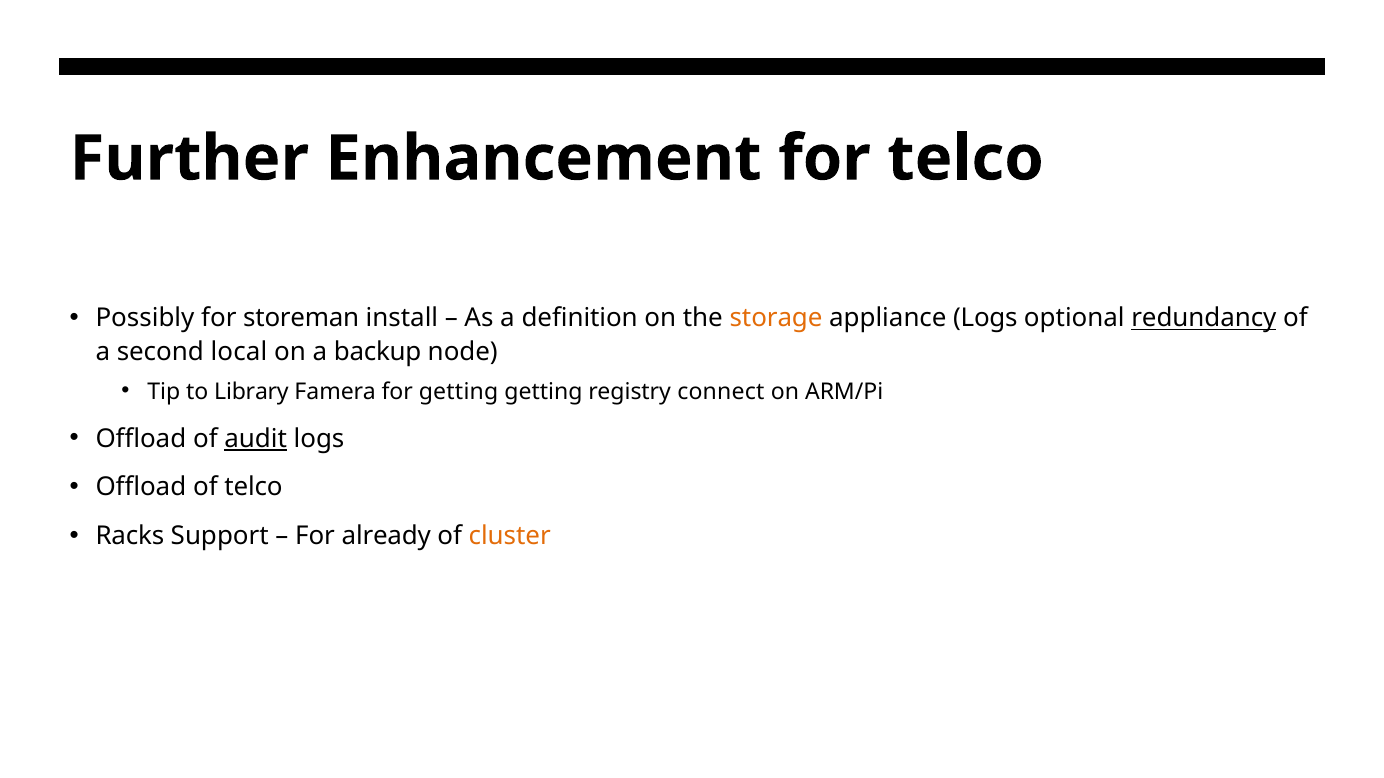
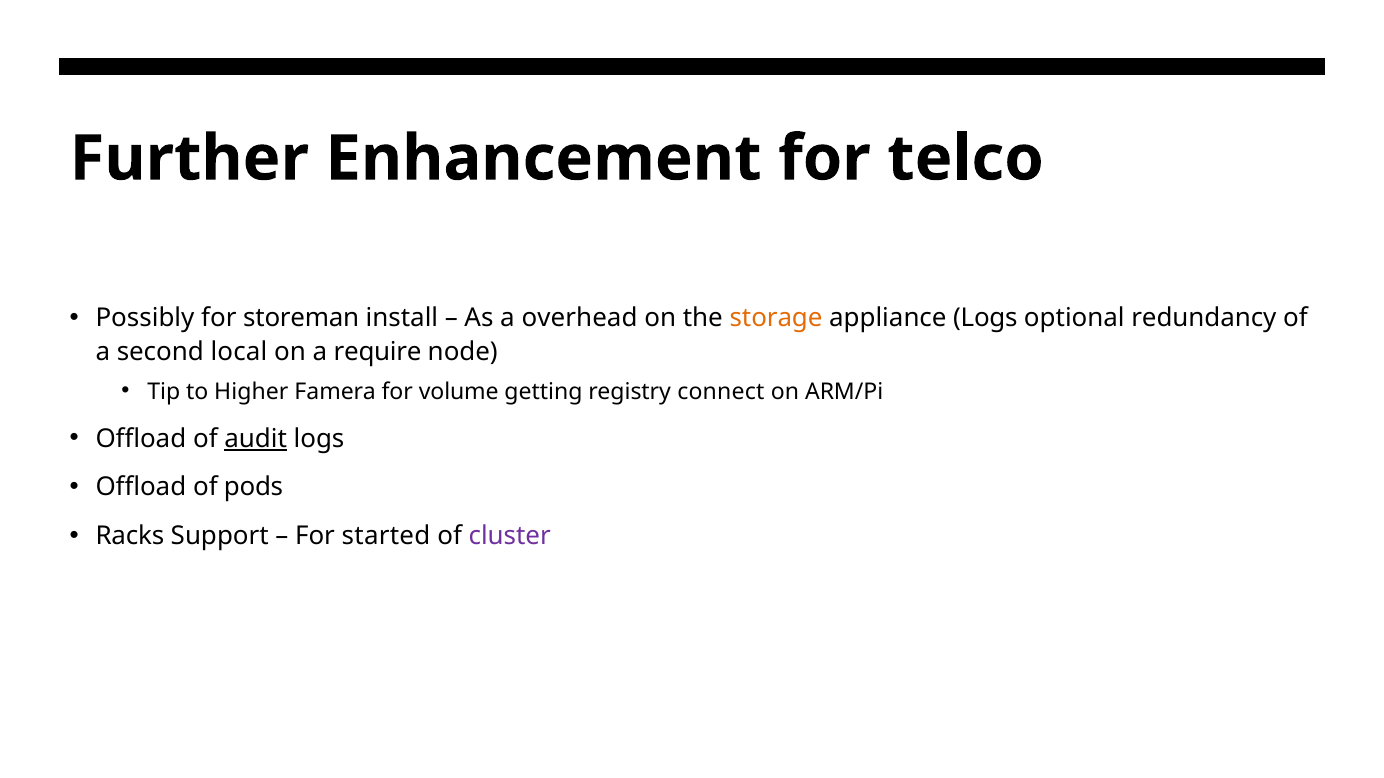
definition: definition -> overhead (580, 318)
redundancy underline: present -> none (1204, 318)
backup: backup -> require (378, 353)
Library: Library -> Higher (251, 392)
for getting: getting -> volume (459, 392)
of telco: telco -> pods (253, 488)
already: already -> started (386, 536)
cluster colour: orange -> purple (510, 536)
